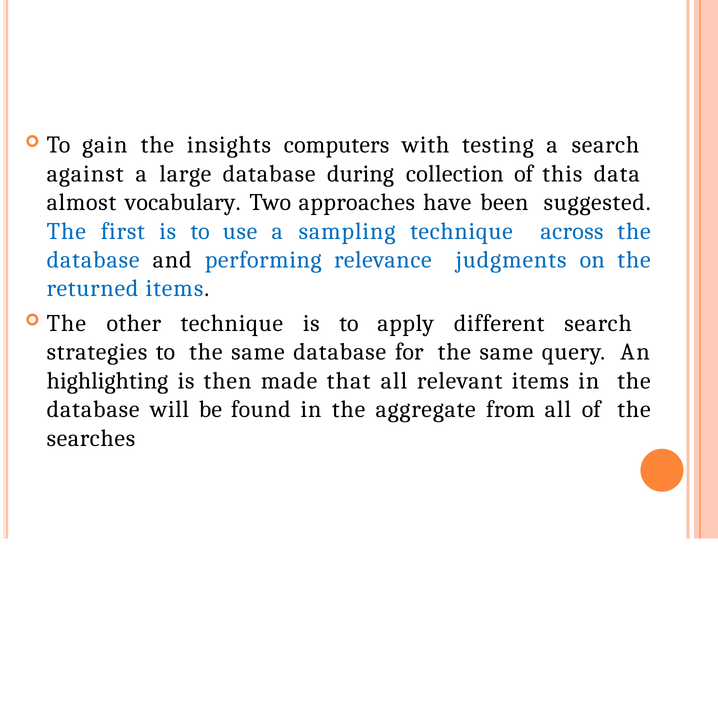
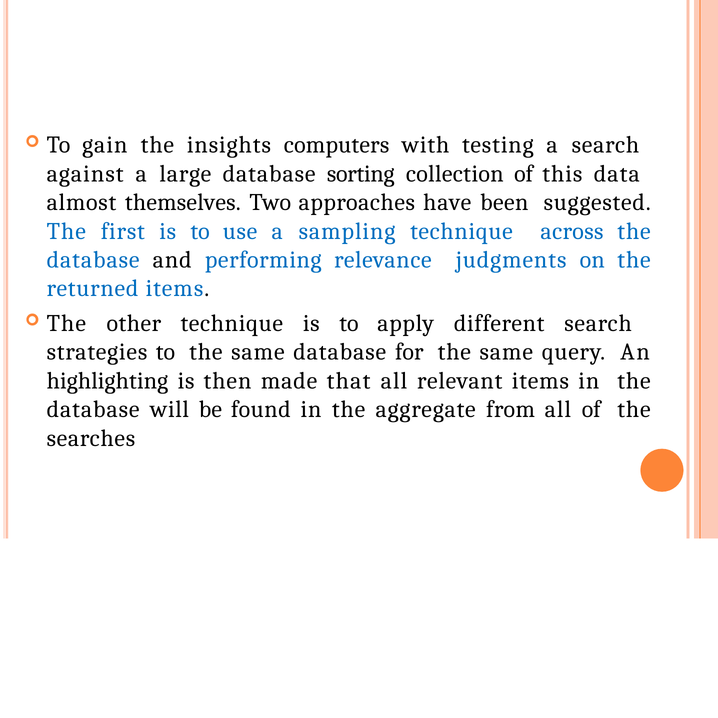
during: during -> sorting (361, 174)
vocabulary: vocabulary -> themselves (183, 202)
